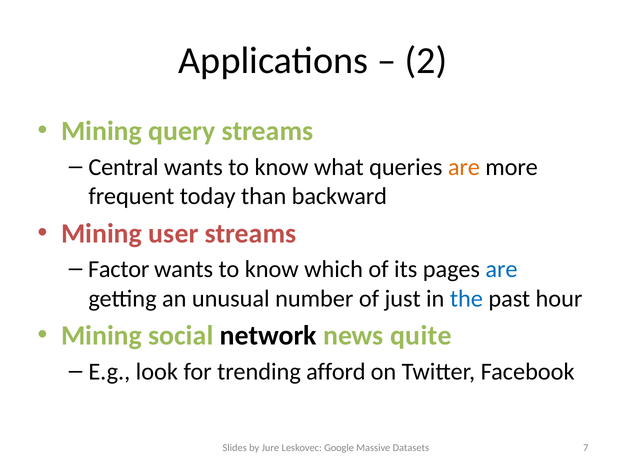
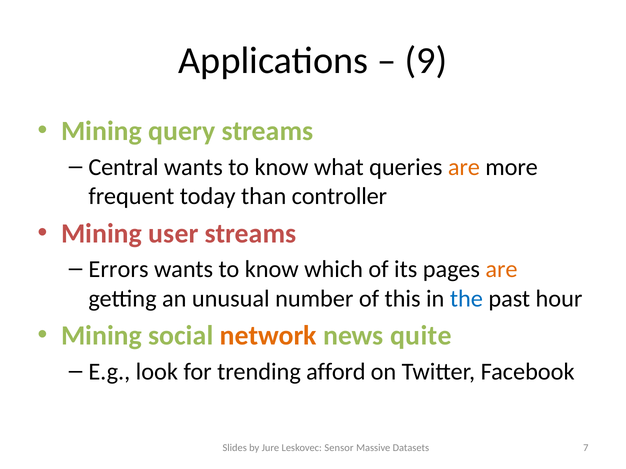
2: 2 -> 9 (426, 61)
backward: backward -> controller (339, 196)
Factor: Factor -> Errors (119, 270)
are colour: blue -> orange (502, 270)
just: just -> this (403, 299)
network colour: black -> orange (268, 336)
Google: Google -> Sensor (339, 448)
